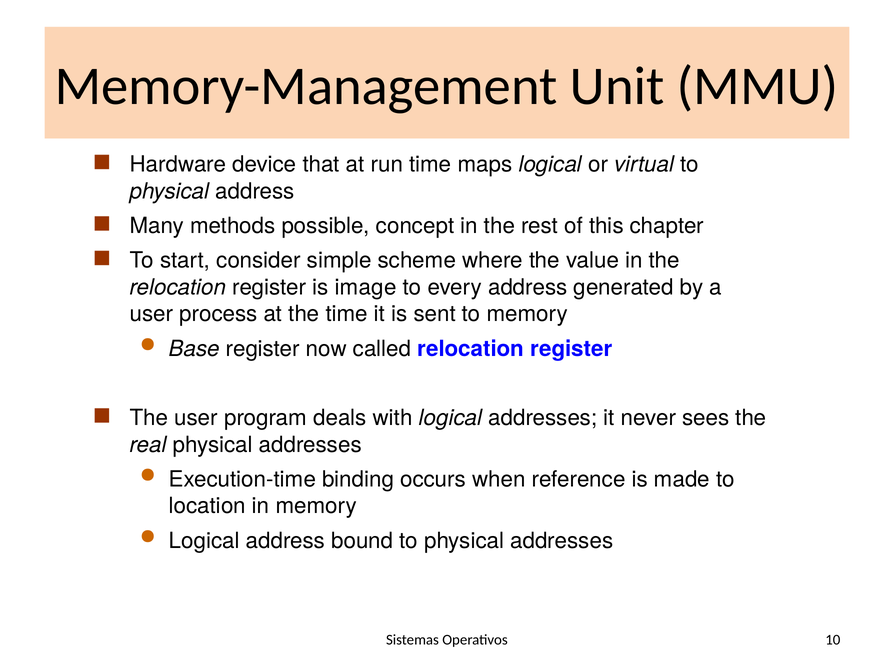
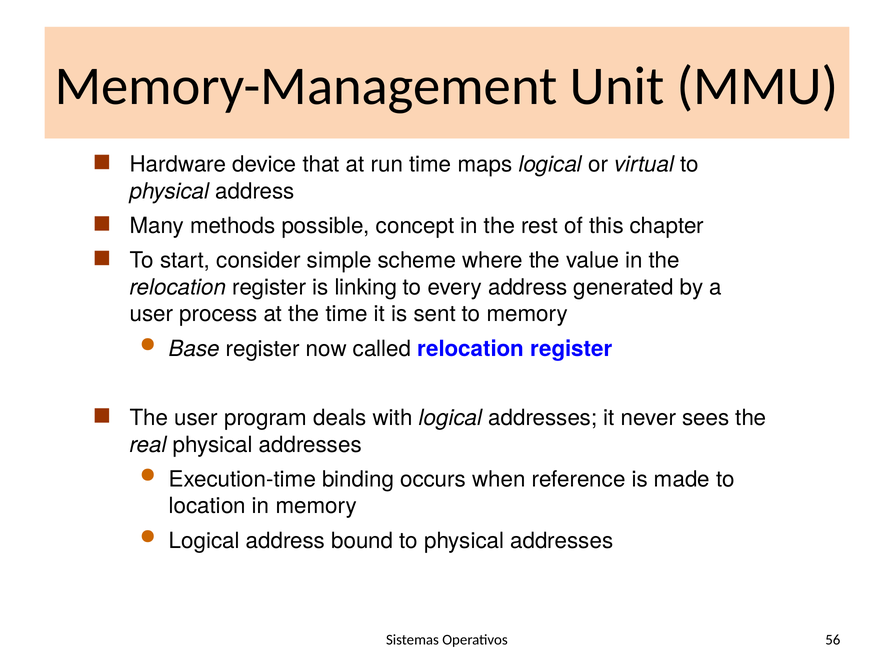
image: image -> linking (366, 288)
10: 10 -> 56 (833, 640)
